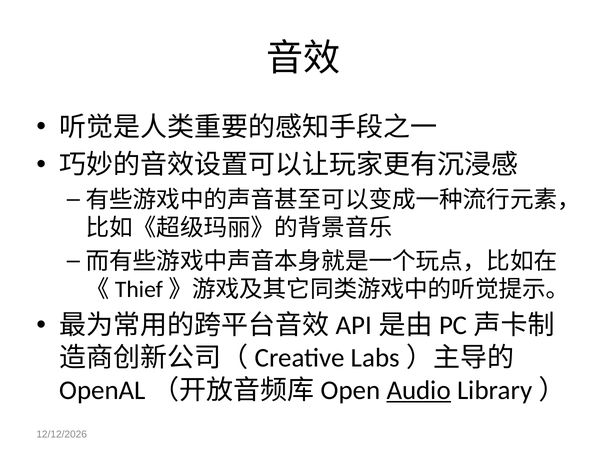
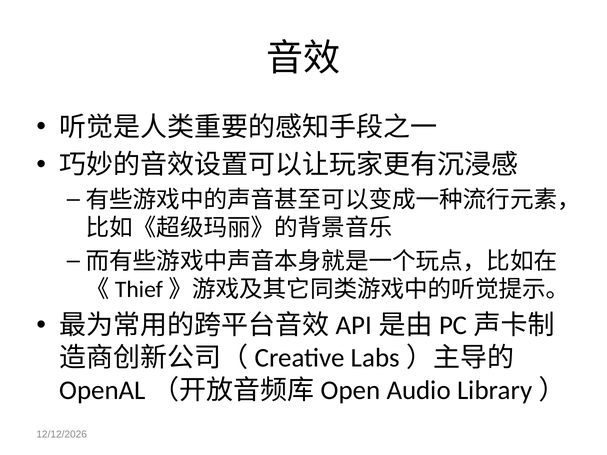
Audio underline: present -> none (419, 390)
